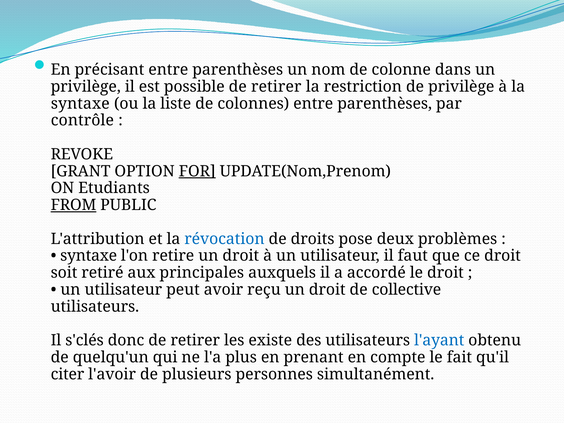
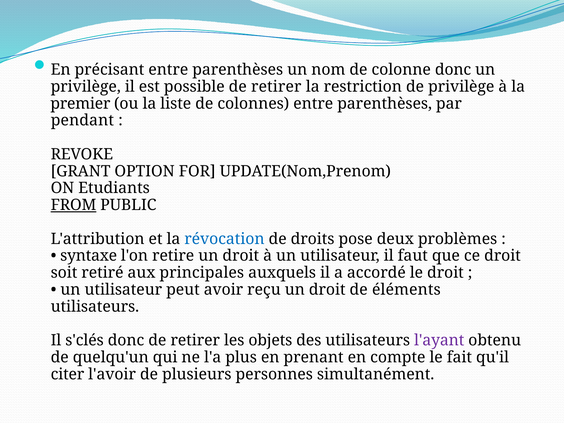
colonne dans: dans -> donc (453, 70)
syntaxe: syntaxe -> premier (80, 104)
contrôle: contrôle -> pendant (82, 120)
FOR underline: present -> none (197, 171)
collective: collective -> éléments (406, 290)
existe: existe -> objets (270, 340)
l'ayant colour: blue -> purple (439, 340)
